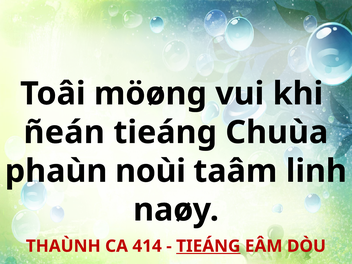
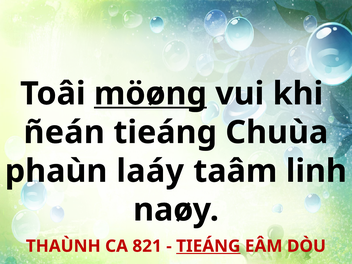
möøng underline: none -> present (150, 94)
noùi: noùi -> laáy (150, 171)
414: 414 -> 821 (147, 246)
